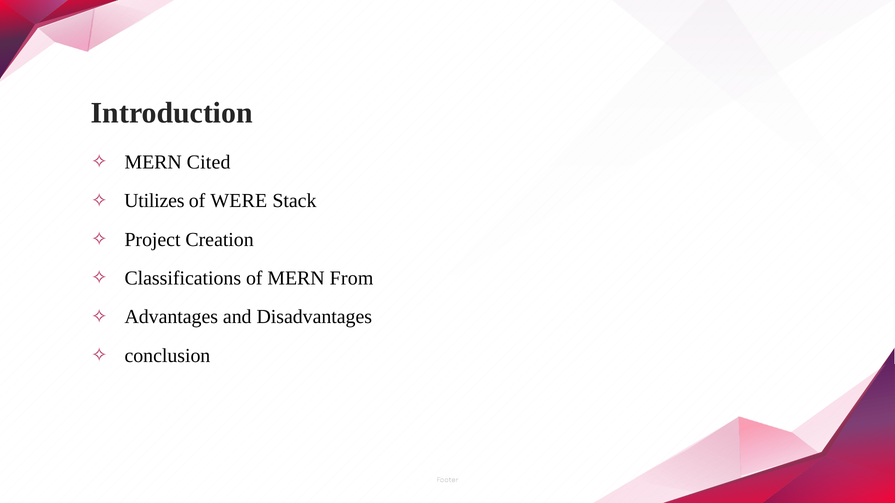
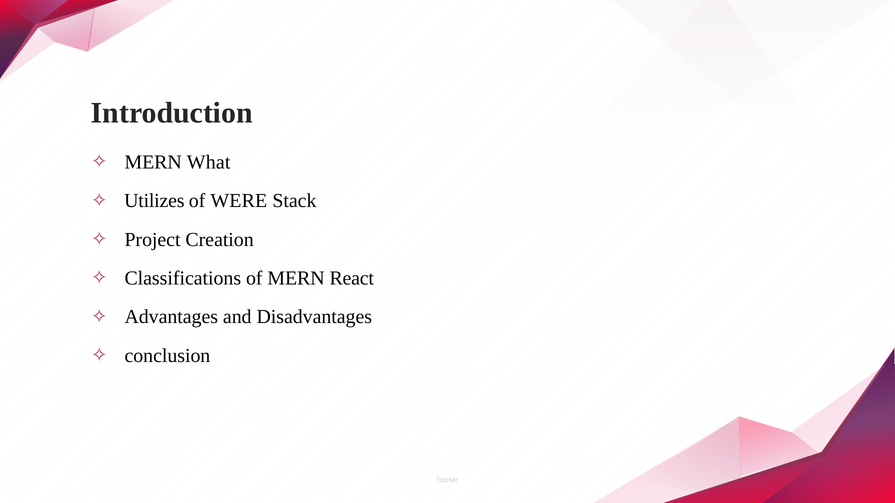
Cited: Cited -> What (209, 162)
From: From -> React (352, 278)
